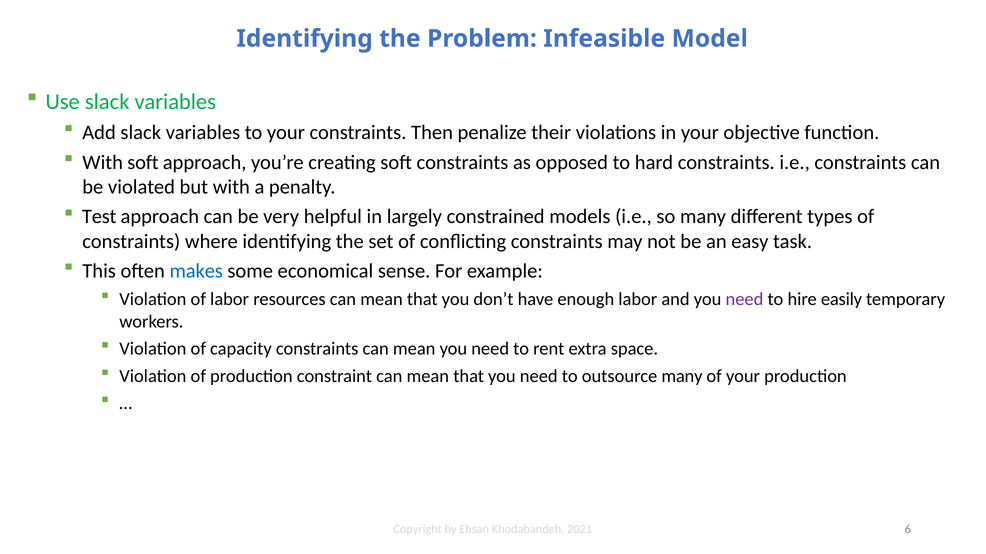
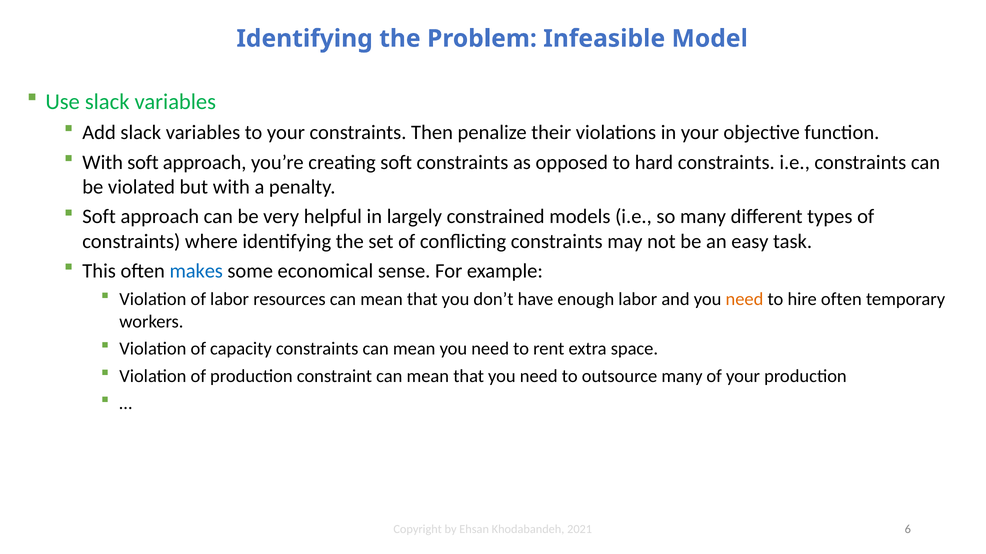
Test: Test -> Soft (99, 217)
need colour: purple -> orange (744, 300)
hire easily: easily -> often (841, 300)
